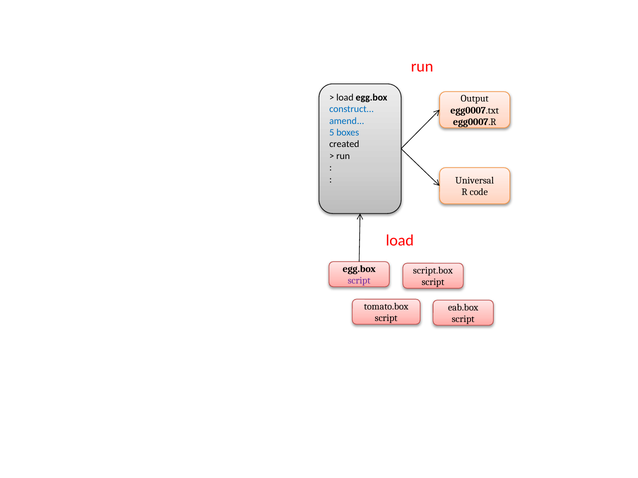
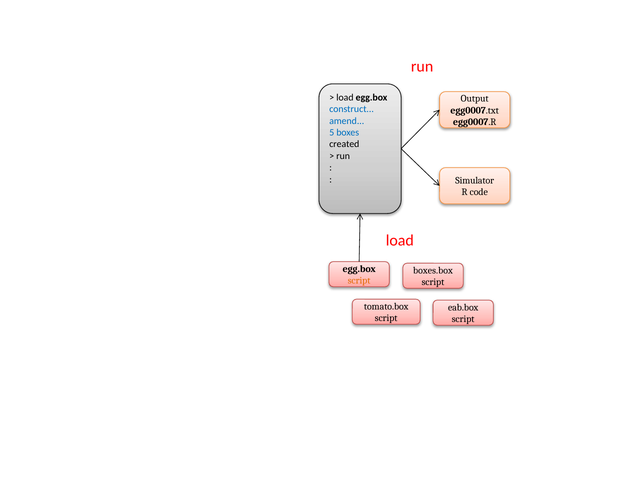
Universal: Universal -> Simulator (475, 181)
script.box: script.box -> boxes.box (433, 271)
script colour: purple -> orange (359, 281)
